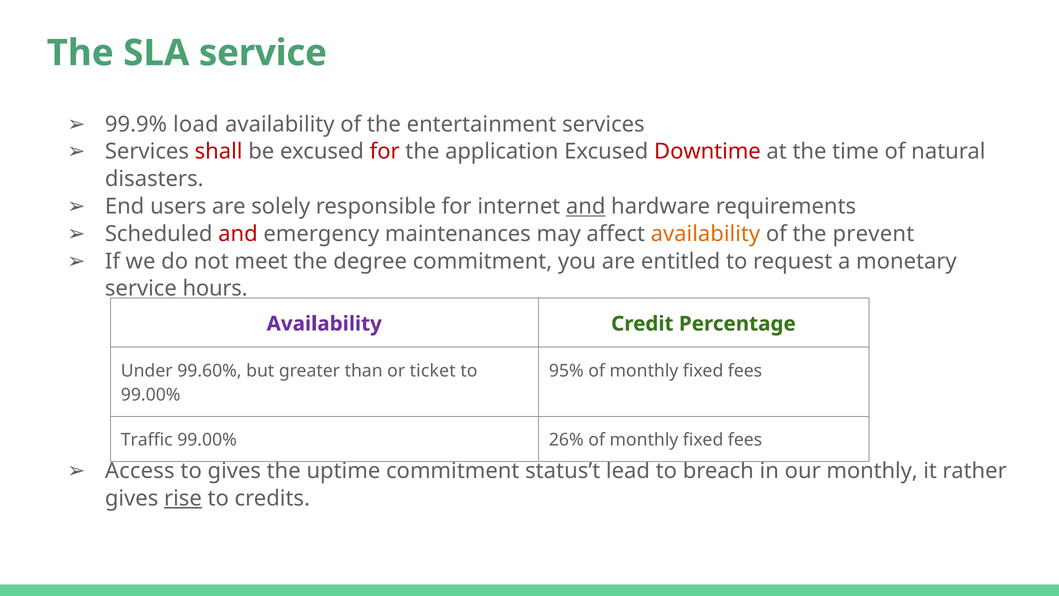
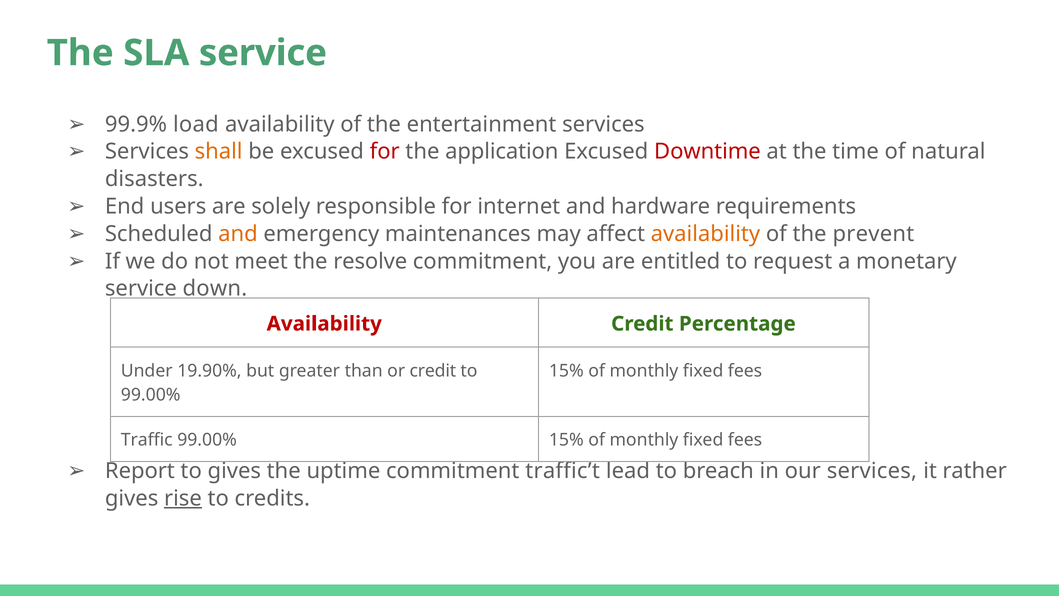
shall colour: red -> orange (219, 152)
and underline: present -> none (586, 206)
and colour: red -> orange (238, 234)
degree: degree -> resolve (370, 261)
hours: hours -> down (215, 289)
Availability colour: purple -> red (324, 324)
99.60%: 99.60% -> 19.90% (209, 371)
or ticket: ticket -> credit (433, 371)
95%: 95% -> 15% (566, 371)
26%: 26% -> 15% (566, 440)
Access: Access -> Report (140, 471)
status’t: status’t -> traffic’t (563, 471)
our monthly: monthly -> services (872, 471)
